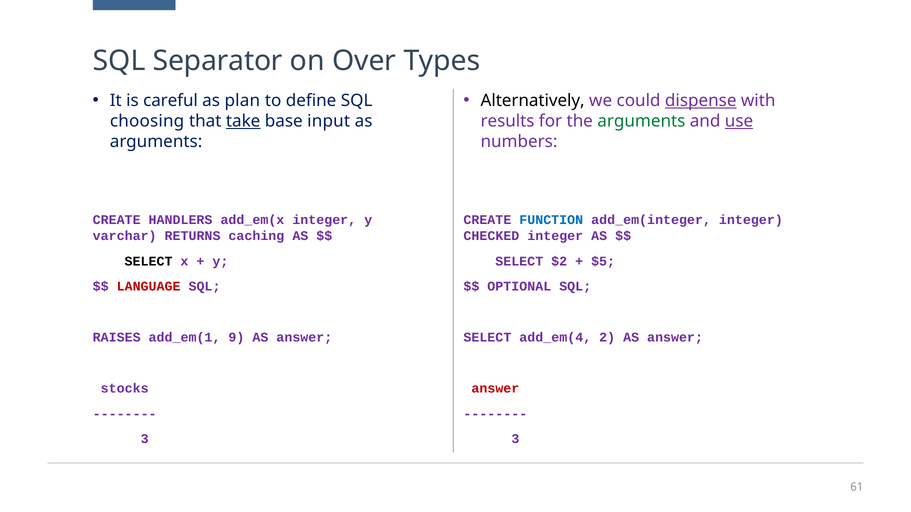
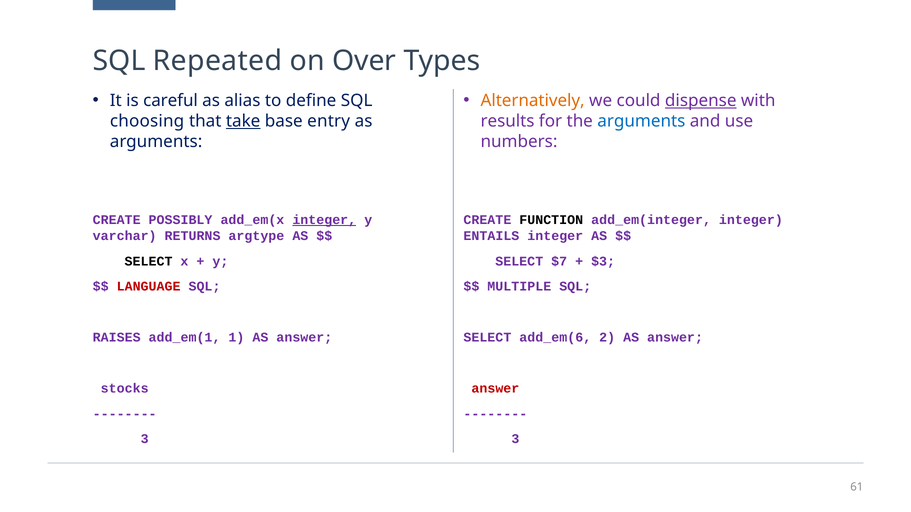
Separator: Separator -> Repeated (218, 61)
plan: plan -> alias (242, 101)
Alternatively colour: black -> orange (533, 101)
input: input -> entry (329, 121)
arguments colour: green -> blue (641, 121)
use underline: present -> none (739, 121)
HANDLERS: HANDLERS -> POSSIBLY (181, 220)
integer underline: none -> present (324, 220)
FUNCTION colour: blue -> black (551, 220)
caching: caching -> argtype (256, 236)
CHECKED: CHECKED -> ENTAILS (491, 236)
$2: $2 -> $7 (559, 261)
$5: $5 -> $3 (603, 261)
OPTIONAL: OPTIONAL -> MULTIPLE (519, 287)
9: 9 -> 1 (236, 338)
add_em(4: add_em(4 -> add_em(6 (555, 338)
